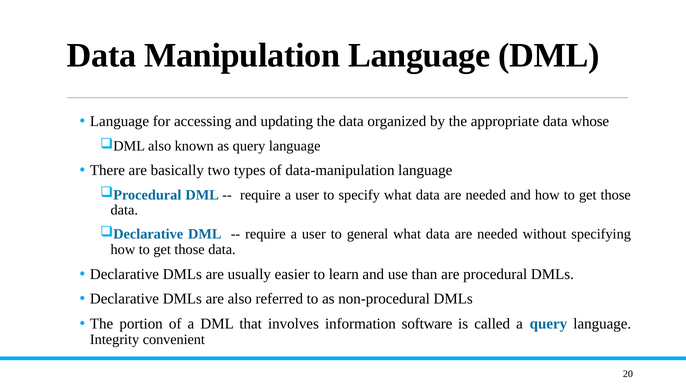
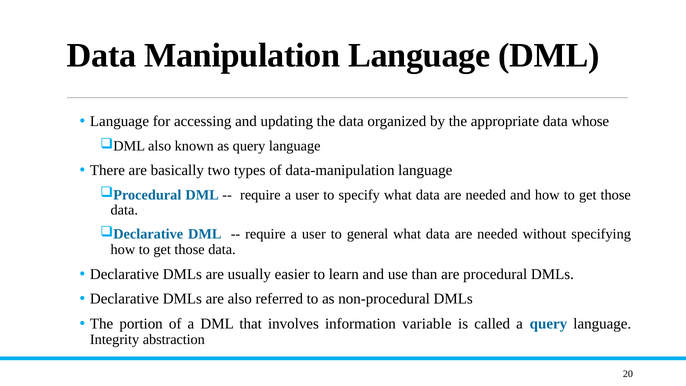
software: software -> variable (427, 324)
convenient: convenient -> abstraction (174, 339)
